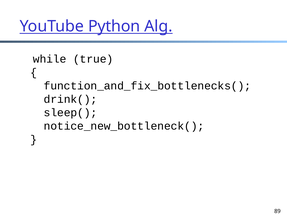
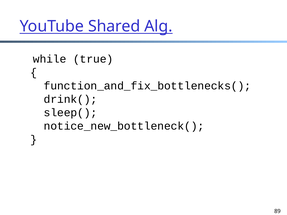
Python: Python -> Shared (114, 26)
